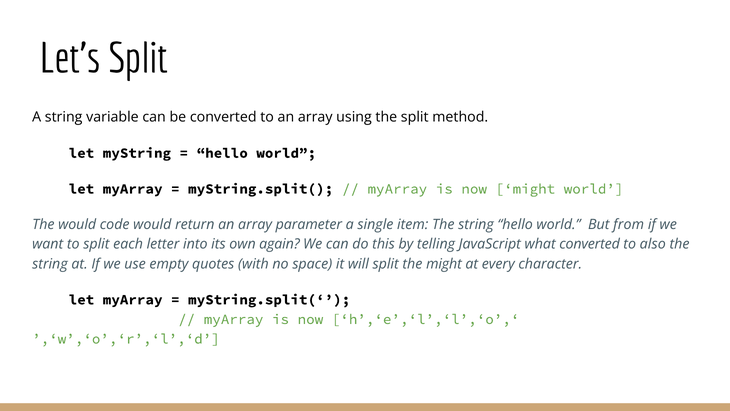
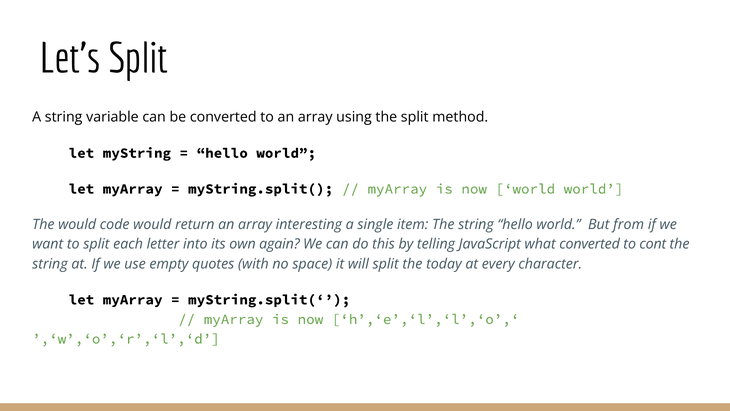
now might: might -> world (525, 189)
parameter: parameter -> interesting (309, 224)
also: also -> cont (653, 244)
the might: might -> today (444, 264)
